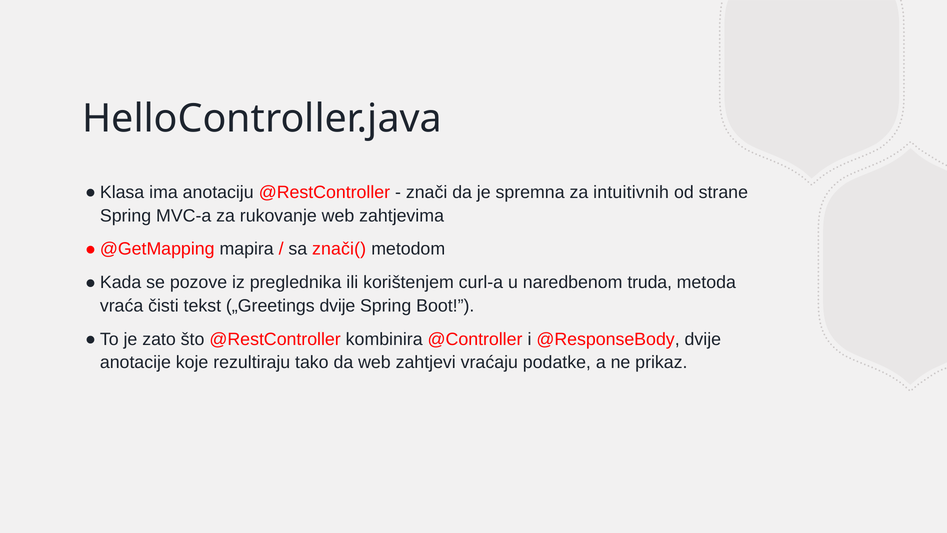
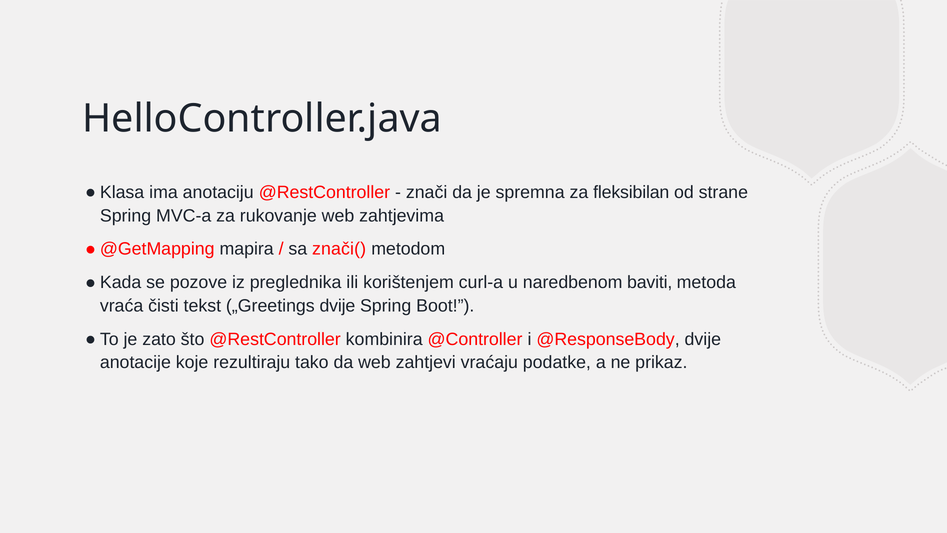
intuitivnih: intuitivnih -> fleksibilan (631, 192)
truda: truda -> baviti (650, 282)
